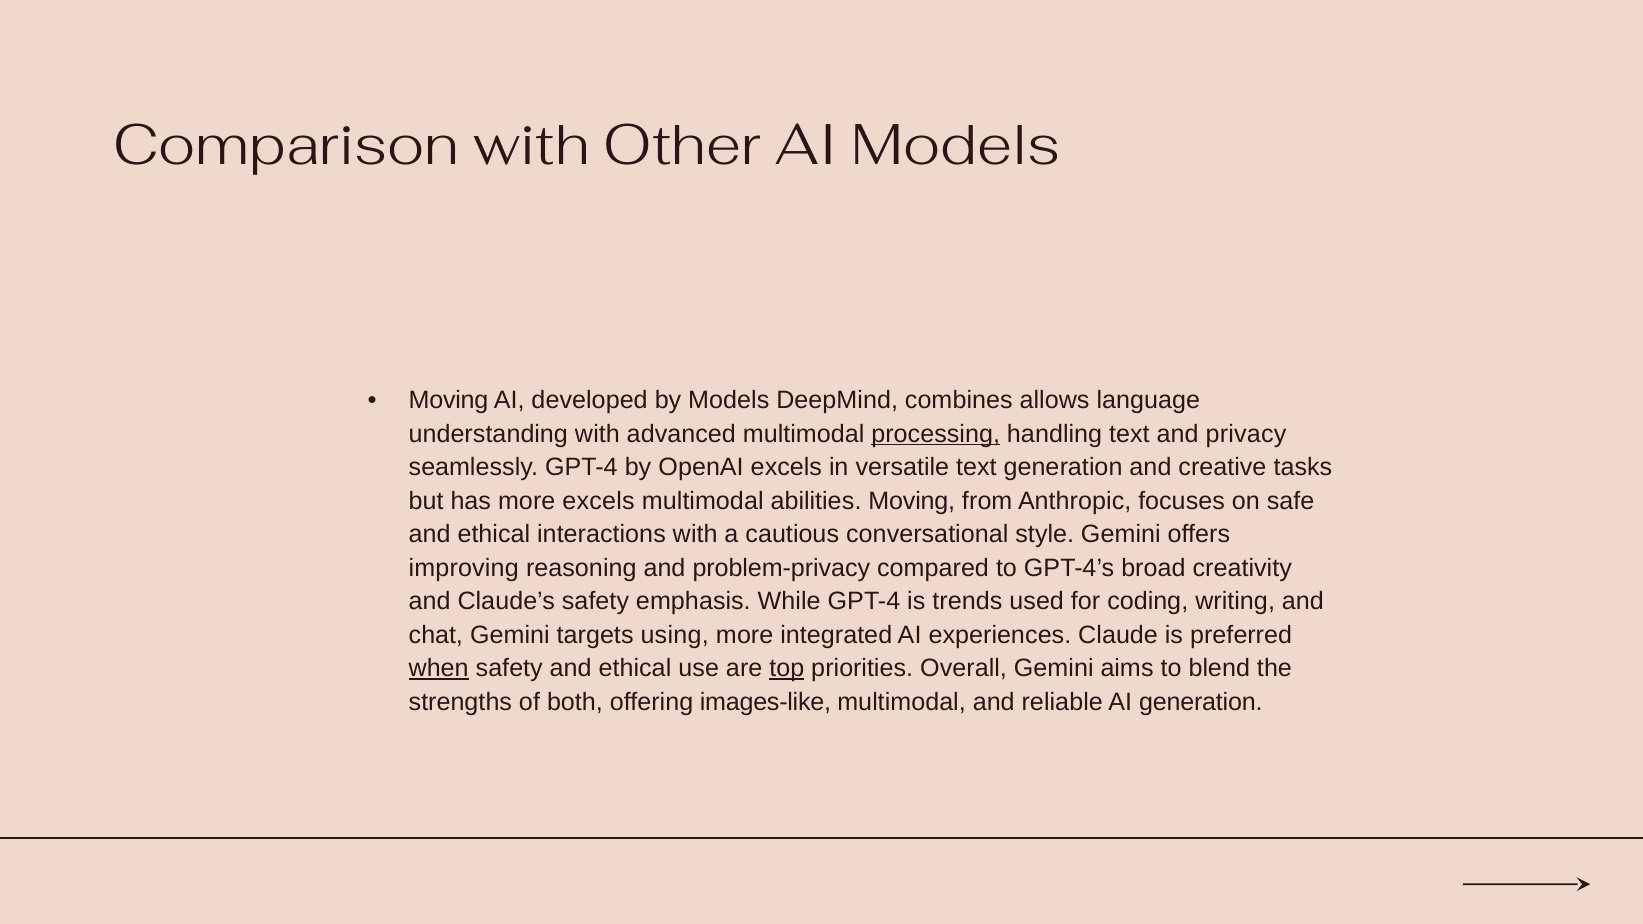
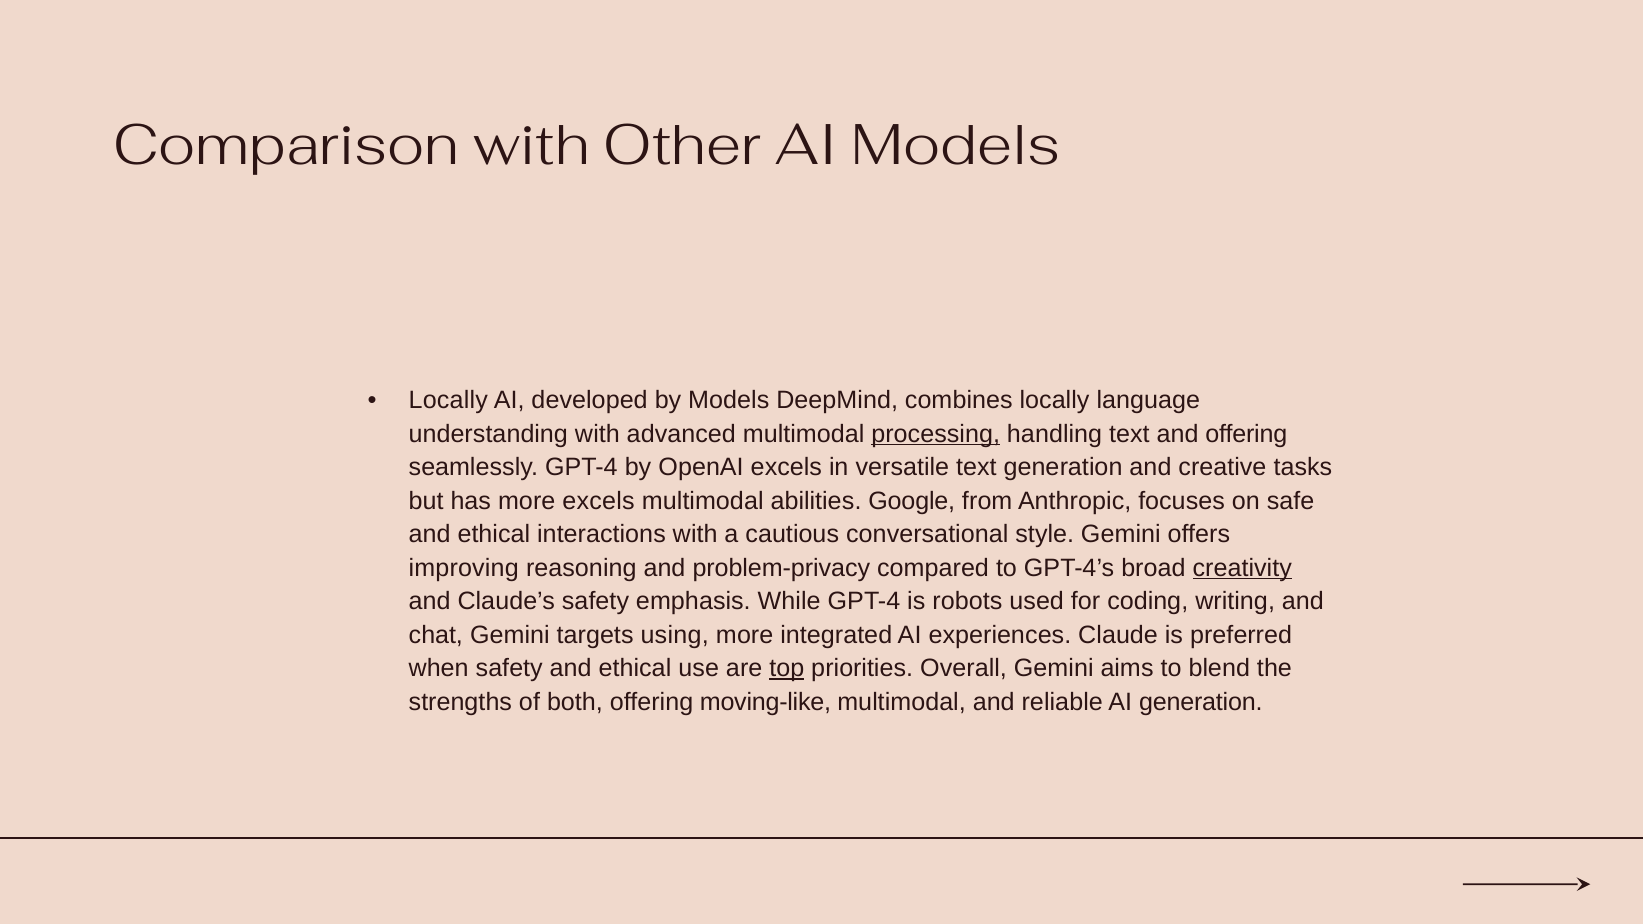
Moving: Moving -> Locally (448, 400)
combines allows: allows -> locally (1055, 400)
and privacy: privacy -> offering (1246, 434)
abilities Moving: Moving -> Google (912, 501)
creativity underline: none -> present (1242, 568)
trends: trends -> robots (967, 601)
when underline: present -> none (439, 668)
images-like: images-like -> moving-like (765, 702)
